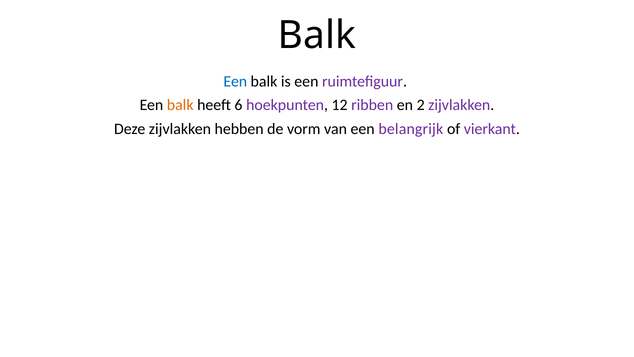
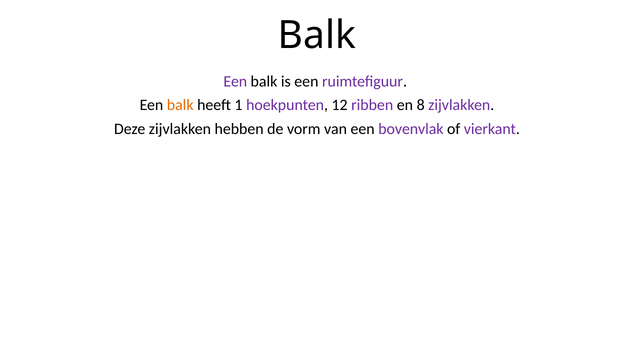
Een colour: blue -> purple (235, 81)
6: 6 -> 1 (238, 105)
2: 2 -> 8 (421, 105)
belangrijk: belangrijk -> bovenvlak (411, 129)
